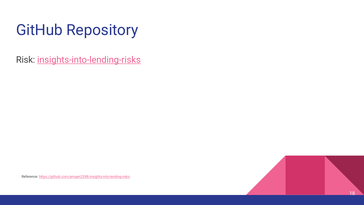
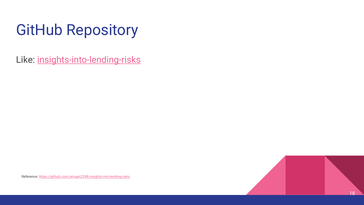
Risk: Risk -> Like (25, 60)
